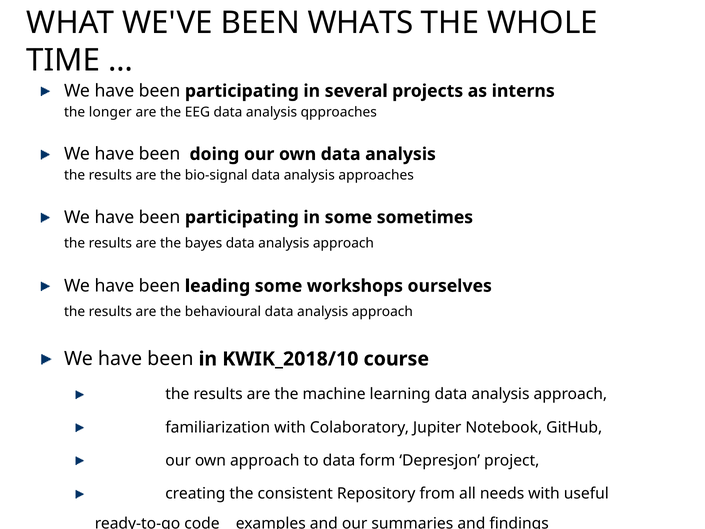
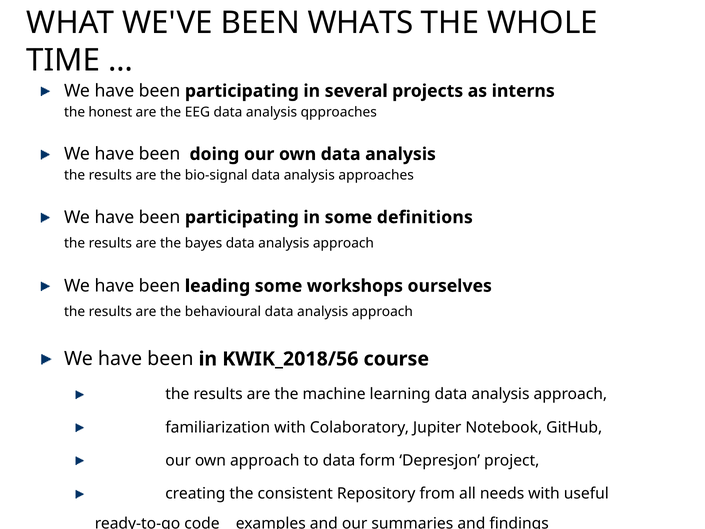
longer: longer -> honest (110, 112)
sometimes: sometimes -> definitions (425, 217)
KWIK_2018/10: KWIK_2018/10 -> KWIK_2018/56 (290, 359)
